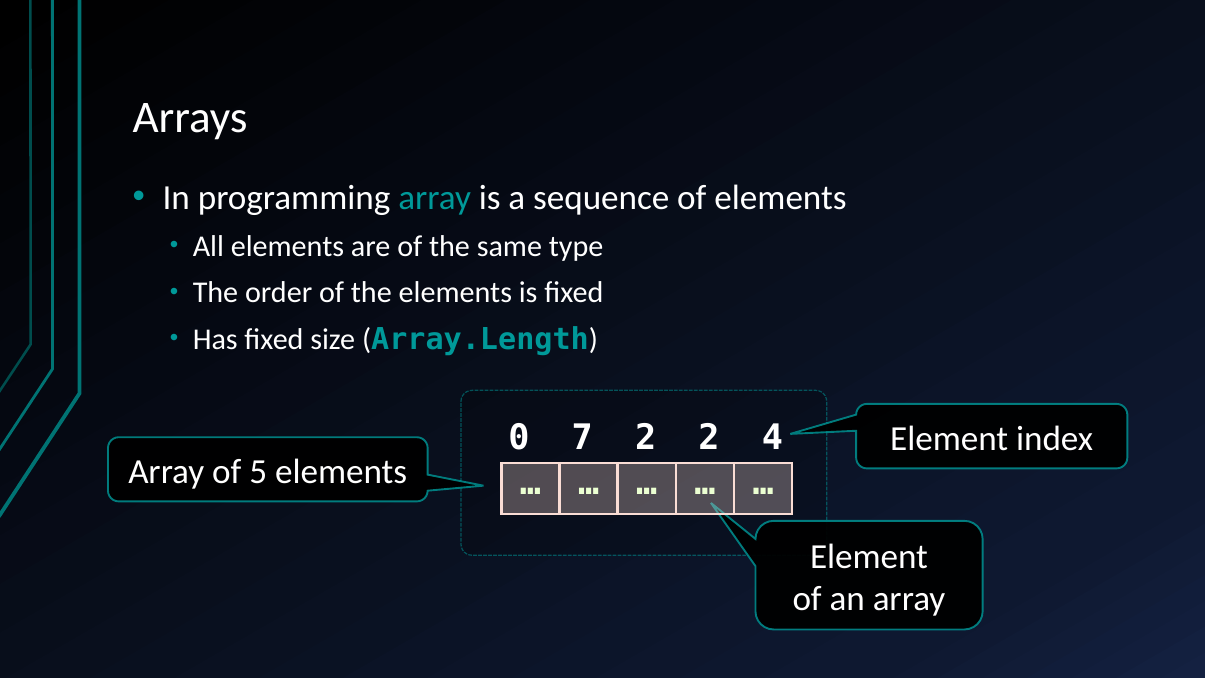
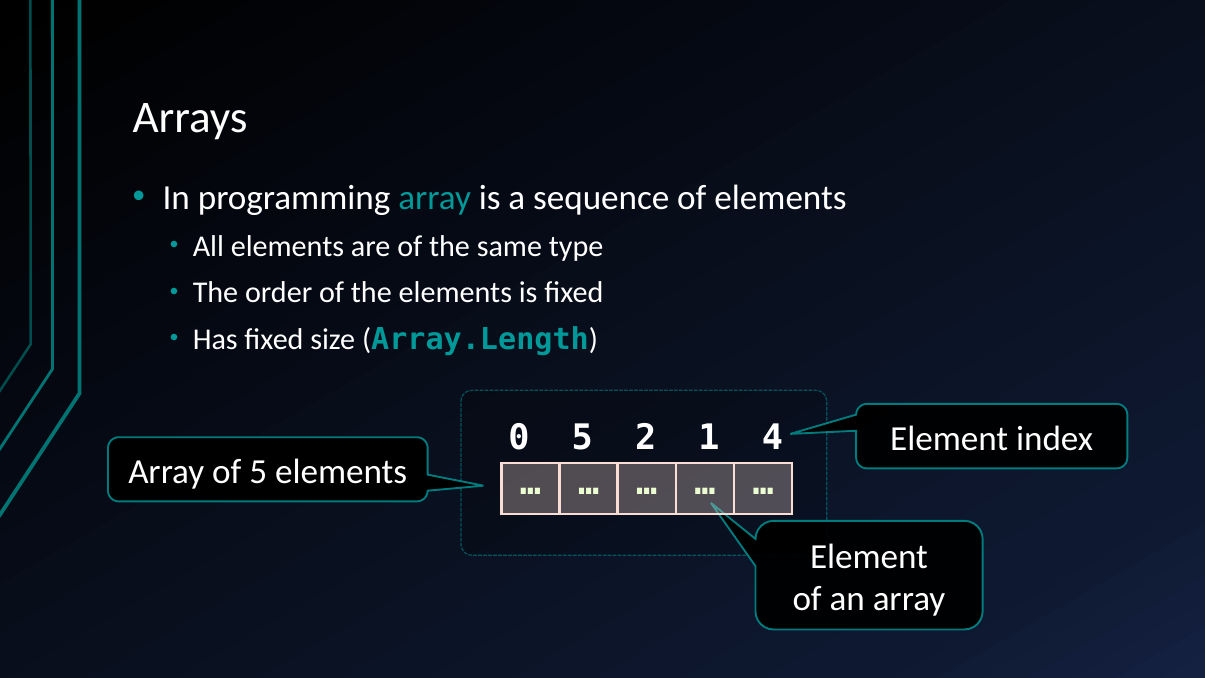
0 7: 7 -> 5 (582, 438)
2 2: 2 -> 1 (709, 438)
